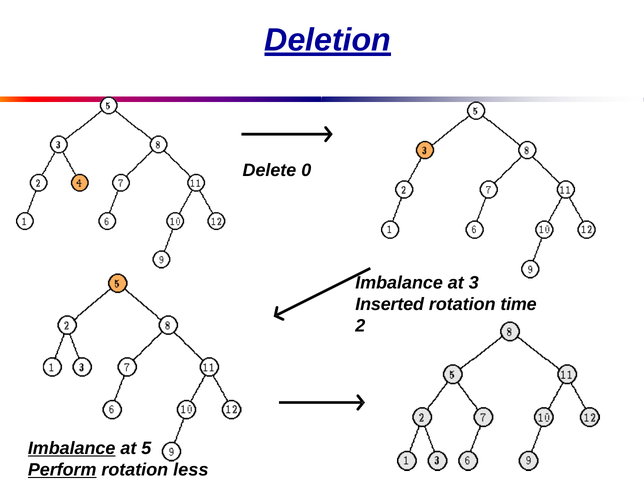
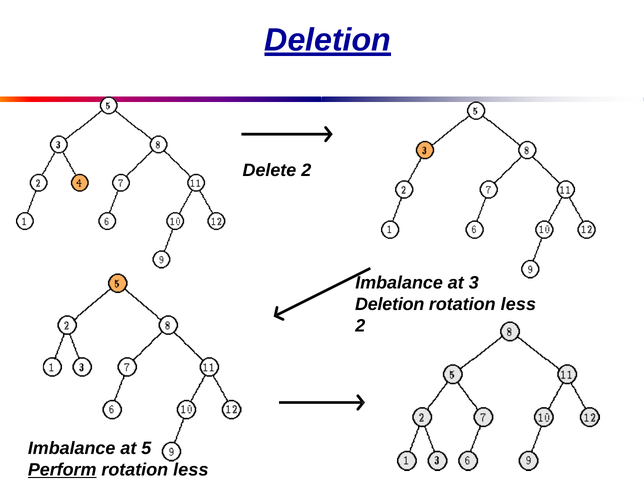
Delete 0: 0 -> 2 (306, 170)
Inserted: Inserted -> Deletion (390, 305)
time: time -> less (518, 305)
Imbalance underline: present -> none (72, 448)
